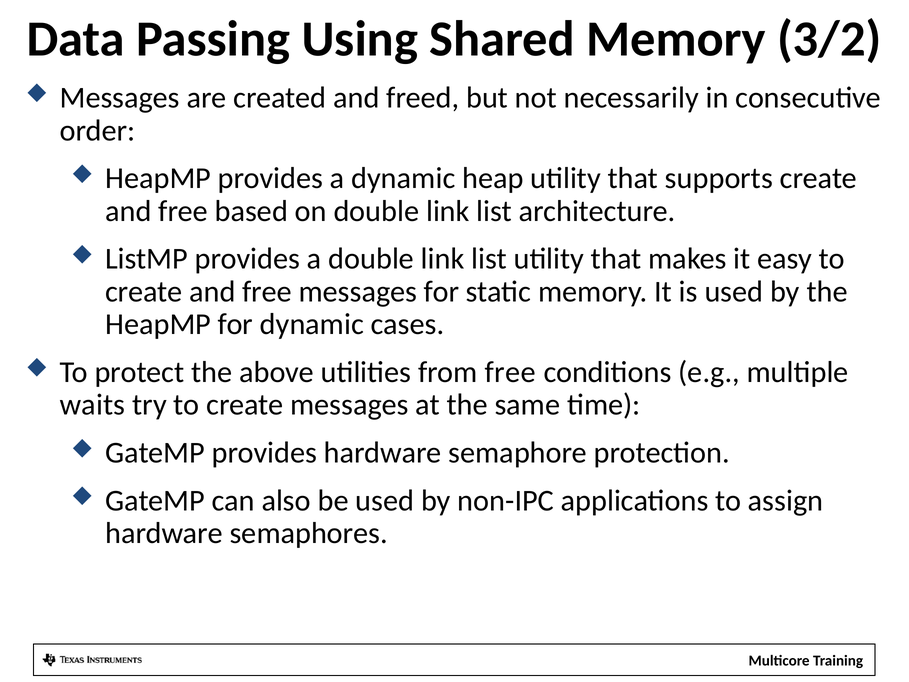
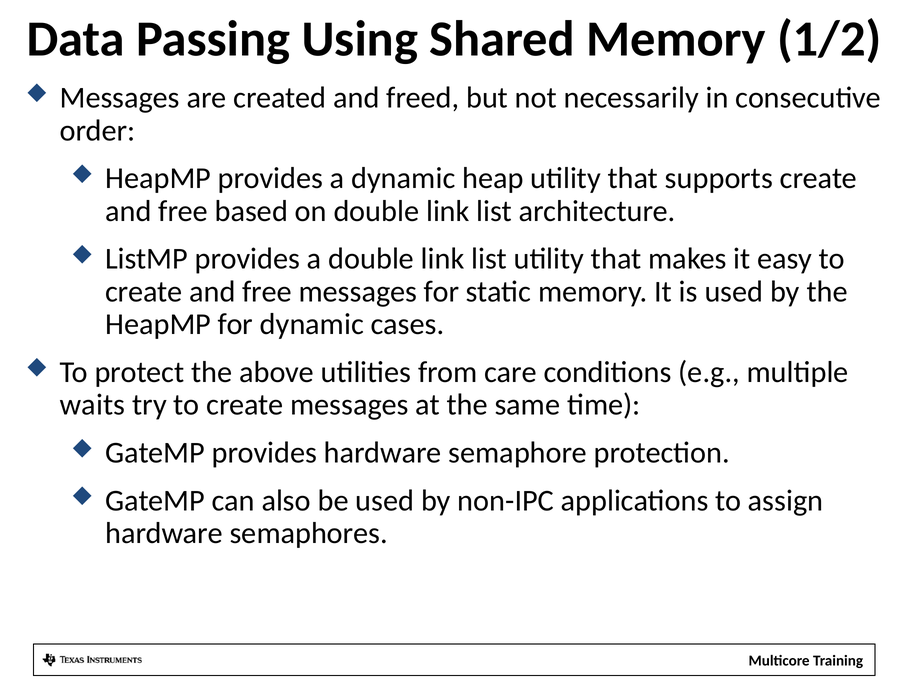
3/2: 3/2 -> 1/2 (829, 39)
from free: free -> care (511, 372)
